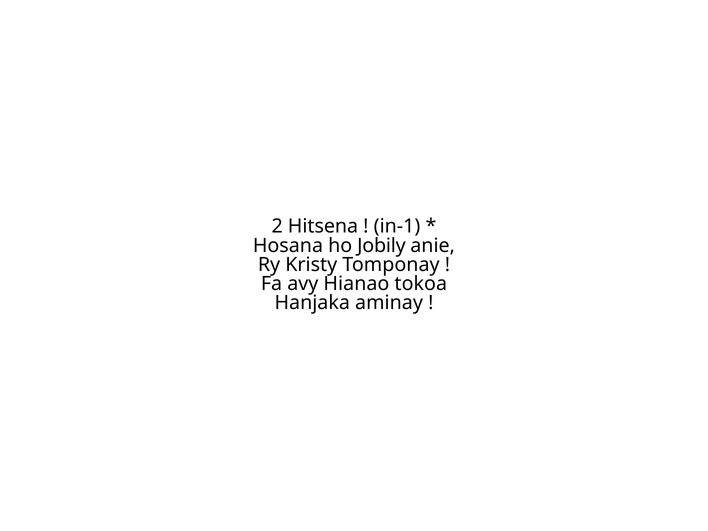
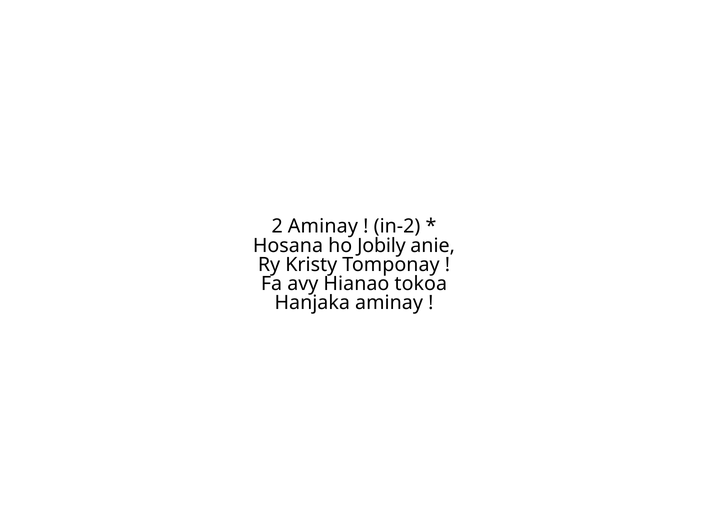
2 Hitsena: Hitsena -> Aminay (323, 227)
in-1: in-1 -> in-2 (397, 227)
